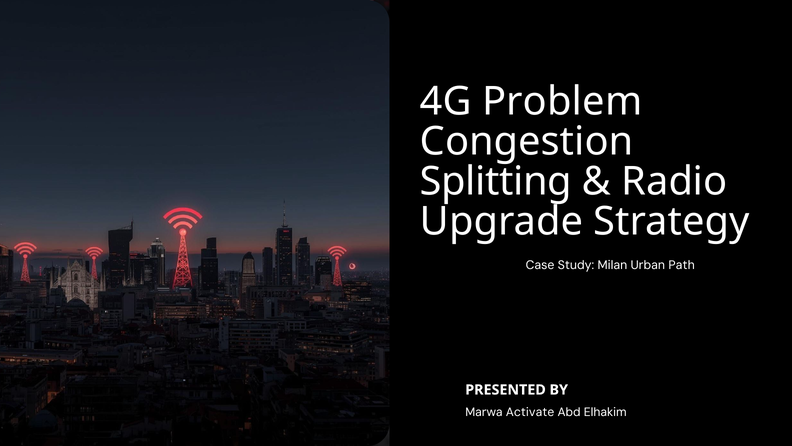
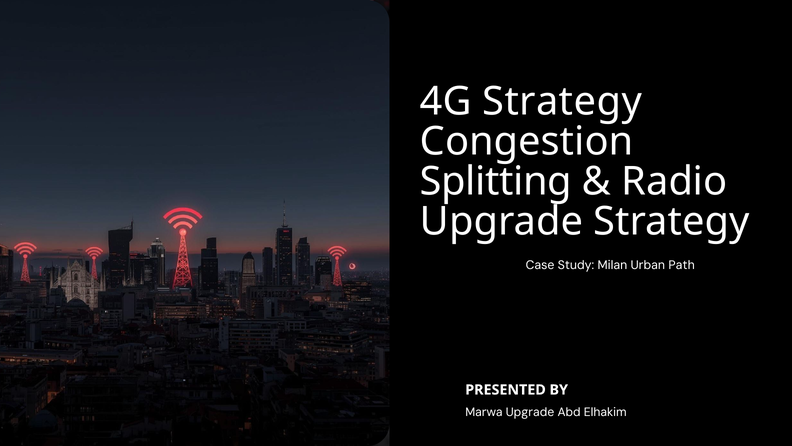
4G Problem: Problem -> Strategy (562, 101)
Marwa Activate: Activate -> Upgrade (530, 412)
